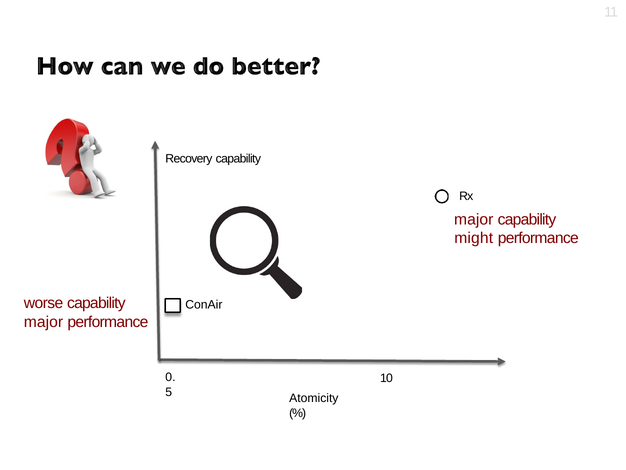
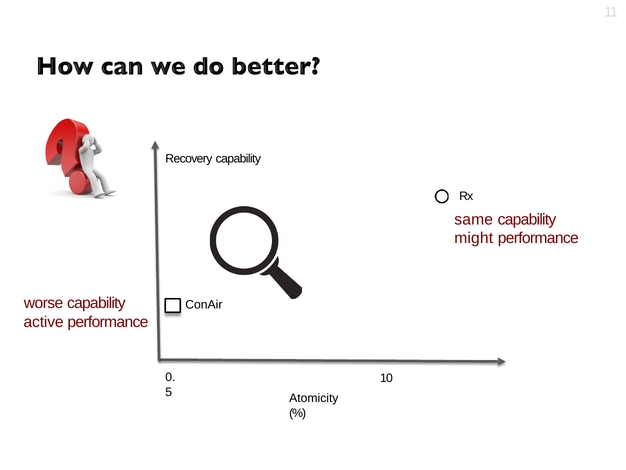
major: major -> same (474, 219)
major: major -> active (44, 322)
